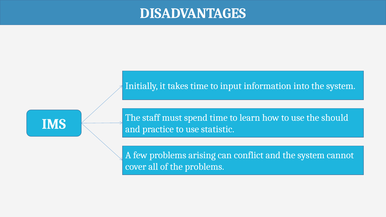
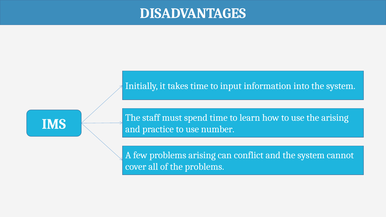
the should: should -> arising (335, 118)
statistic: statistic -> number (218, 129)
